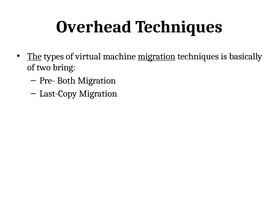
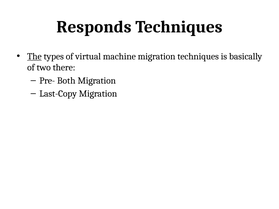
Overhead: Overhead -> Responds (94, 27)
migration underline: present -> none (157, 56)
bring: bring -> there (64, 68)
